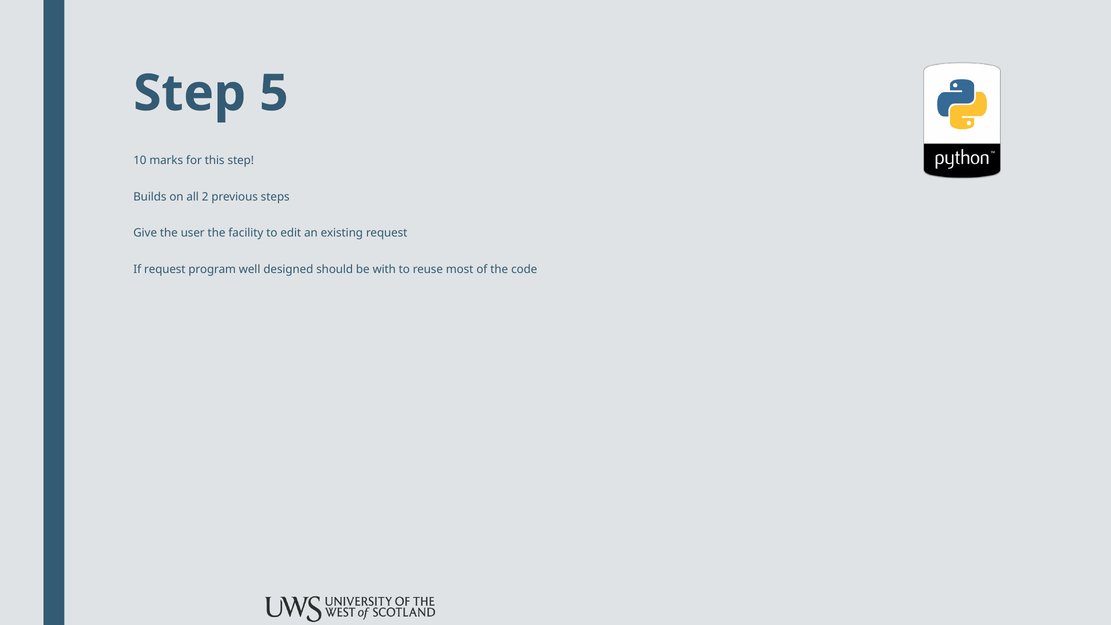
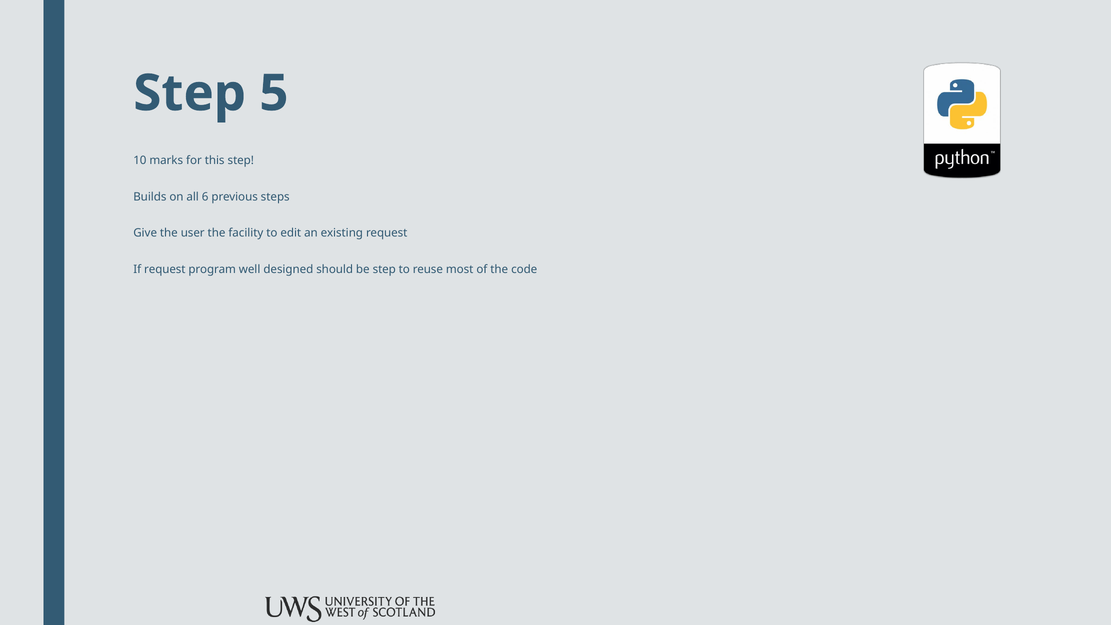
2: 2 -> 6 (205, 197)
be with: with -> step (384, 269)
